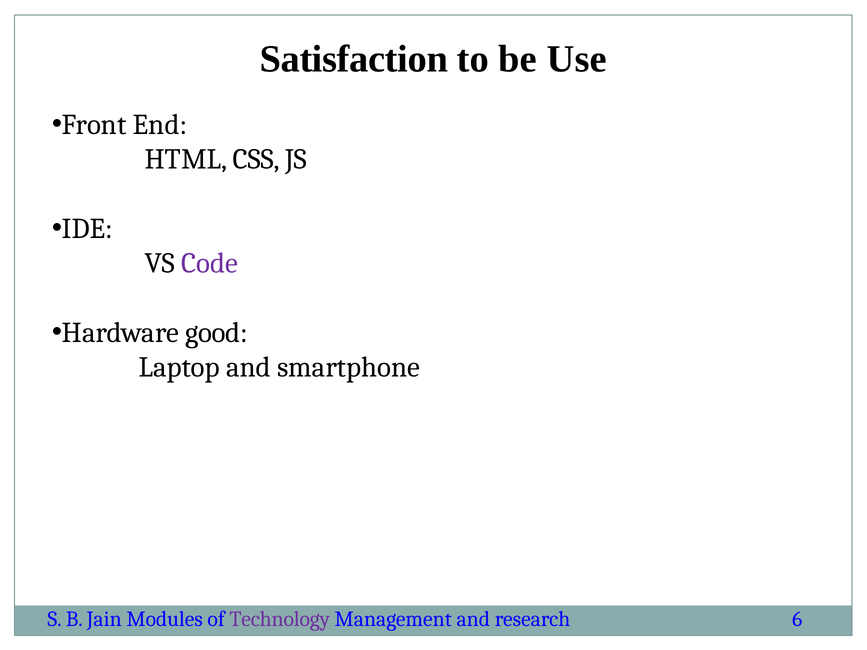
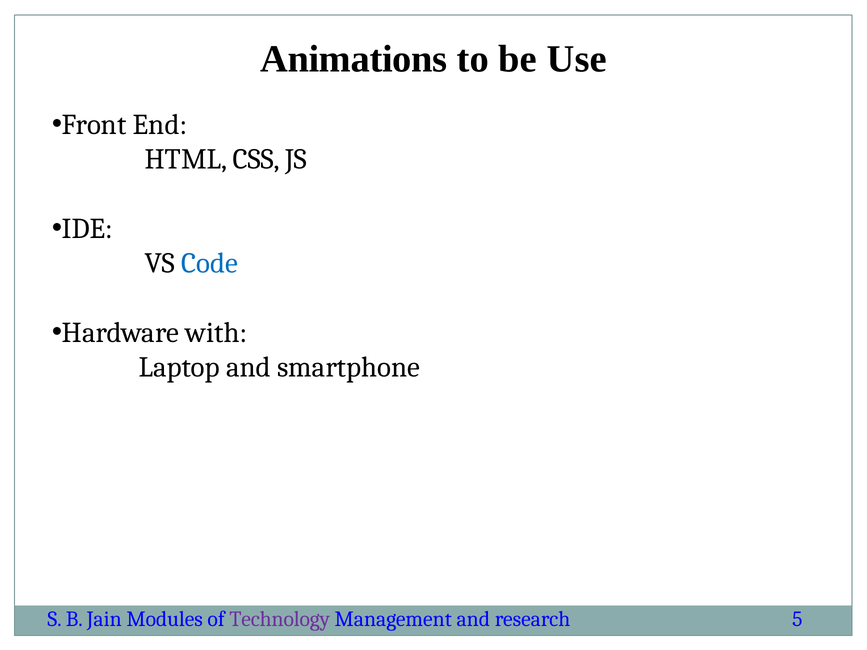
Satisfaction: Satisfaction -> Animations (354, 59)
Code colour: purple -> blue (210, 263)
good: good -> with (216, 333)
6: 6 -> 5 (797, 619)
